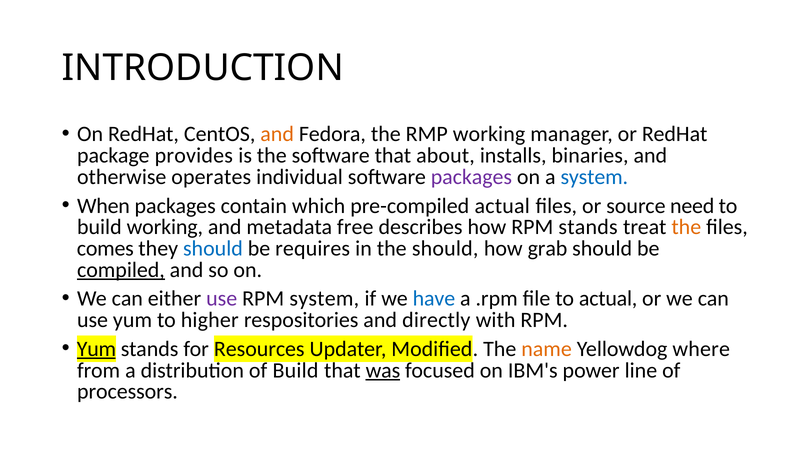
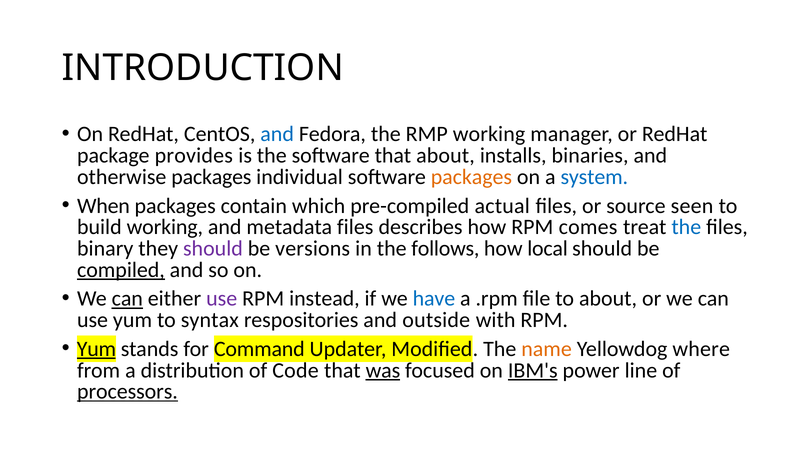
and colour: orange -> blue (277, 134)
otherwise operates: operates -> packages (211, 177)
packages colour: purple -> orange (471, 177)
need: need -> seen (692, 206)
metadata free: free -> files (355, 227)
RPM stands: stands -> comes (588, 227)
the colour: orange -> blue (686, 227)
comes: comes -> binary (105, 249)
should colour: blue -> purple (213, 249)
requires: requires -> versions (313, 249)
the should: should -> follows (445, 249)
grab: grab -> local (548, 249)
can underline: none -> present (127, 299)
RPM system: system -> instead (324, 299)
to actual: actual -> about (608, 299)
higher: higher -> syntax (210, 320)
directly: directly -> outside (436, 320)
Resources: Resources -> Command (259, 349)
of Build: Build -> Code (296, 370)
IBM's underline: none -> present (533, 370)
processors underline: none -> present (127, 392)
